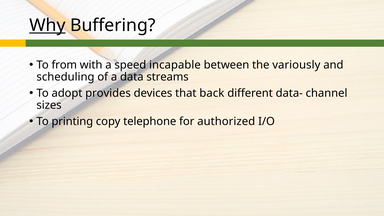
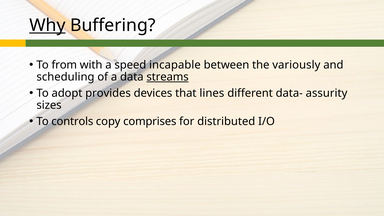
streams underline: none -> present (168, 77)
back: back -> lines (212, 93)
channel: channel -> assurity (327, 93)
printing: printing -> controls (72, 121)
telephone: telephone -> comprises (150, 121)
authorized: authorized -> distributed (226, 121)
